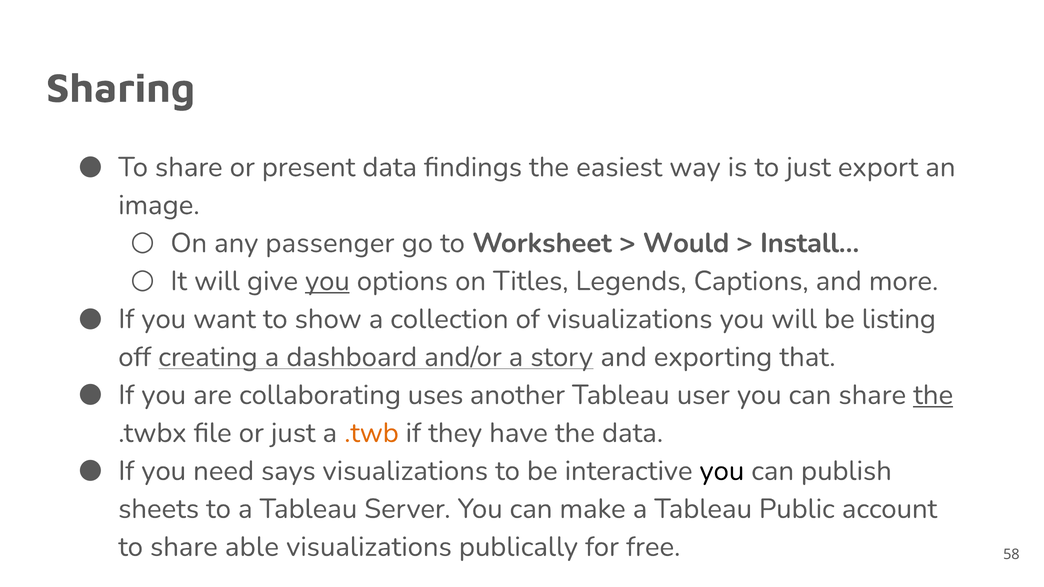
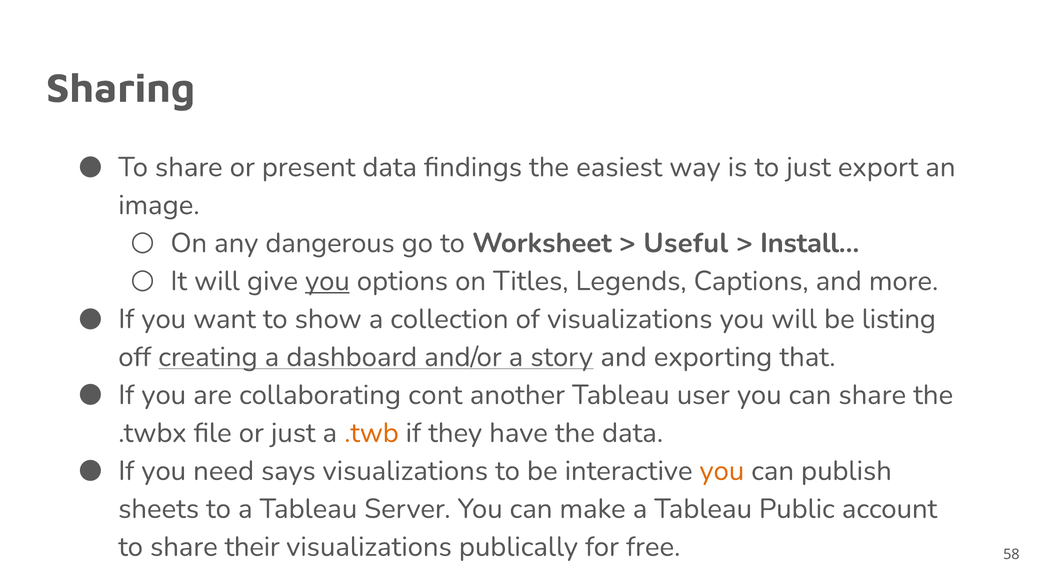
passenger: passenger -> dangerous (330, 243)
Would: Would -> Useful (686, 243)
uses: uses -> cont (435, 395)
the underline: present -> none (933, 395)
you colour: black -> orange (722, 471)
able: able -> their (252, 547)
